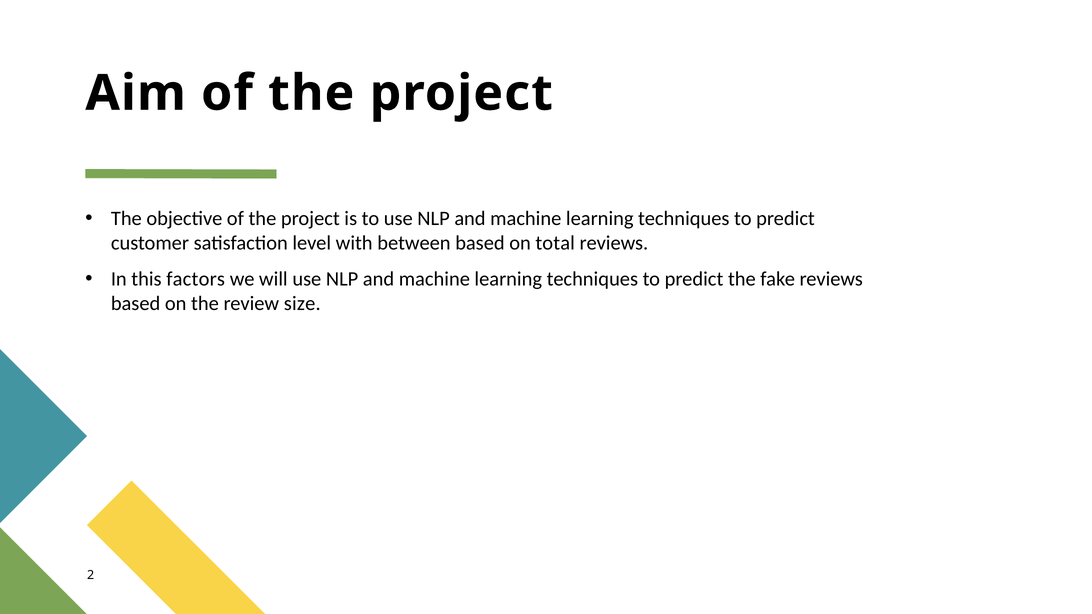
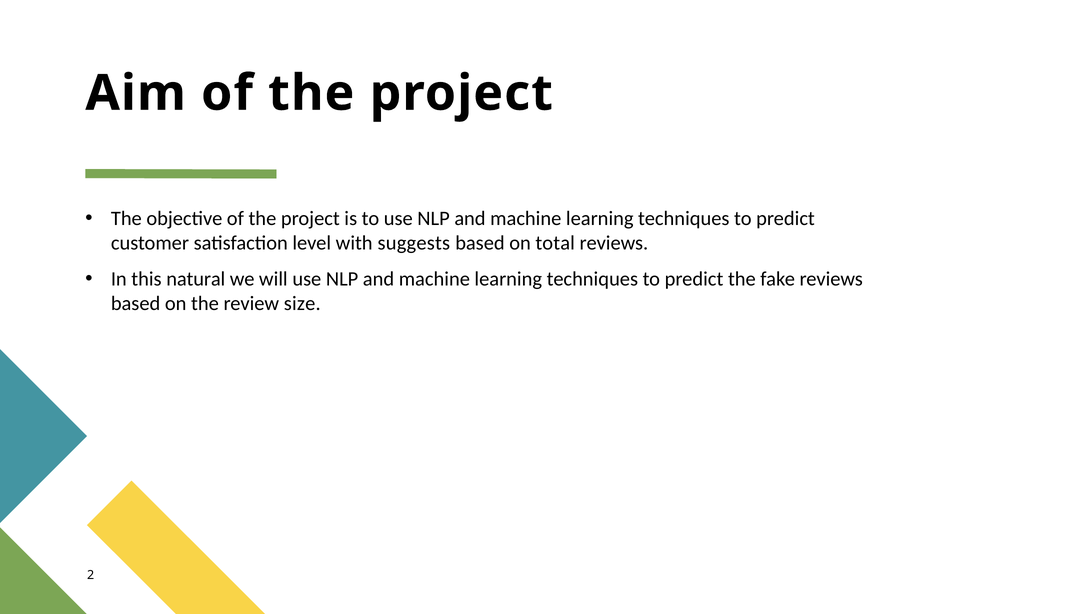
between: between -> suggests (414, 243)
factors: factors -> natural (196, 279)
